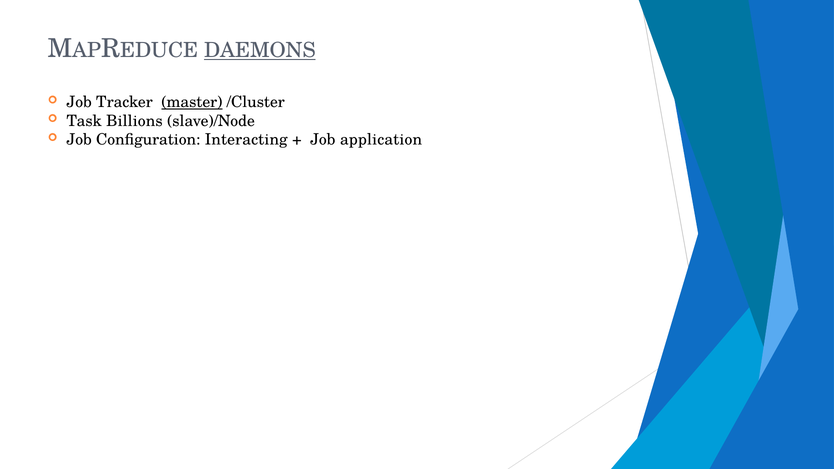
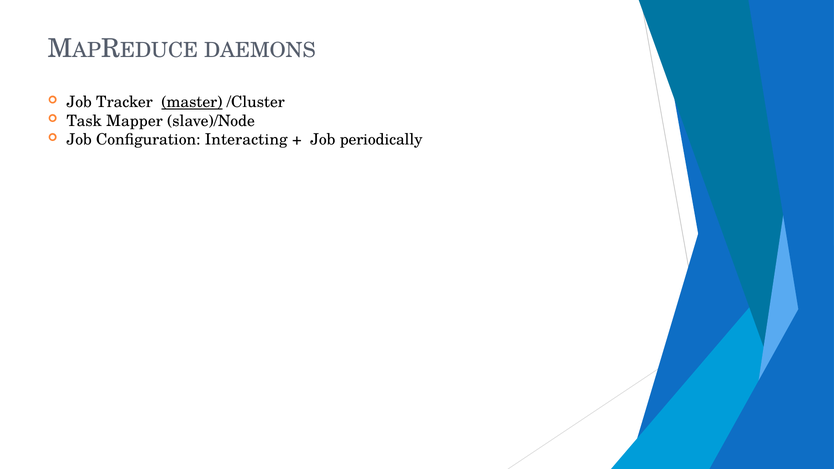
DAEMONS underline: present -> none (260, 50)
Billions: Billions -> Mapper (134, 121)
application: application -> periodically (381, 140)
